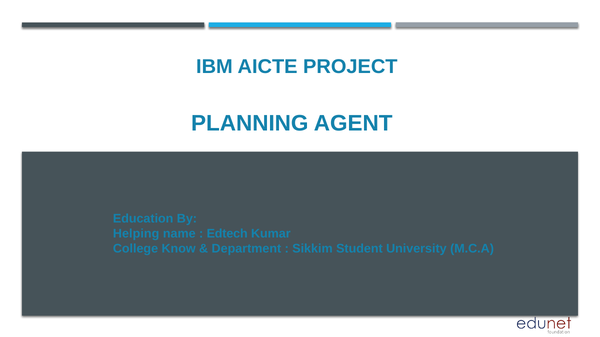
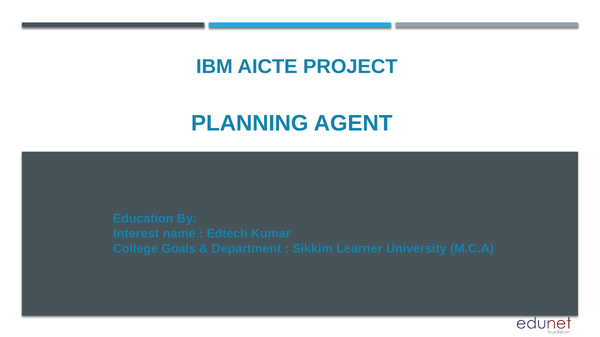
Helping: Helping -> Interest (136, 234)
Know: Know -> Goals (179, 249)
Student: Student -> Learner (359, 249)
